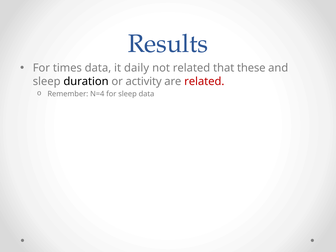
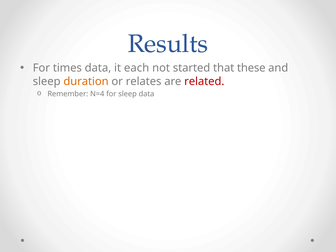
daily: daily -> each (137, 68)
not related: related -> started (192, 68)
duration colour: black -> orange (86, 81)
activity: activity -> relates (144, 81)
